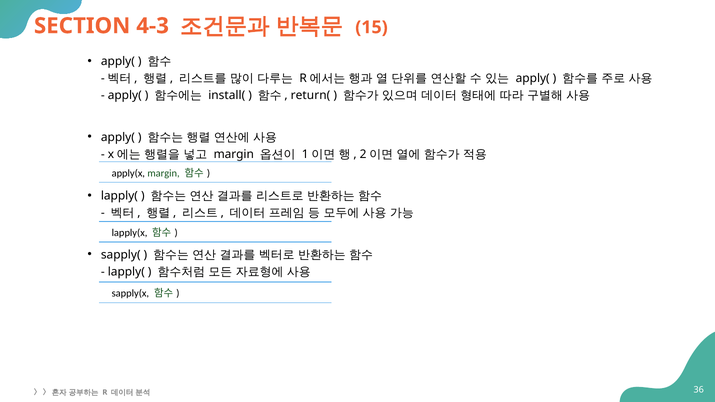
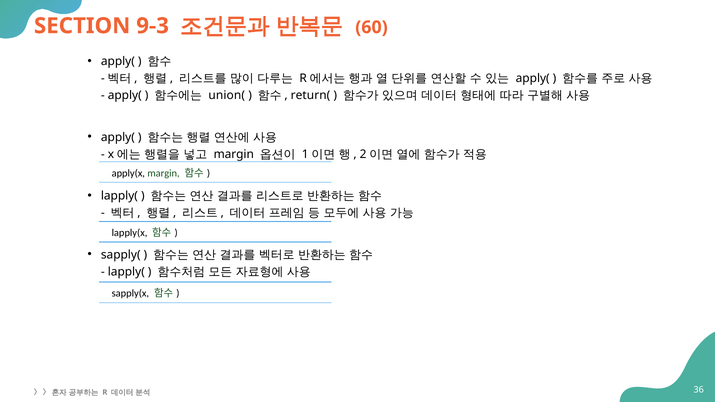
4-3: 4-3 -> 9-3 (153, 26)
15: 15 -> 60 (371, 27)
install(: install( -> union( (227, 96)
